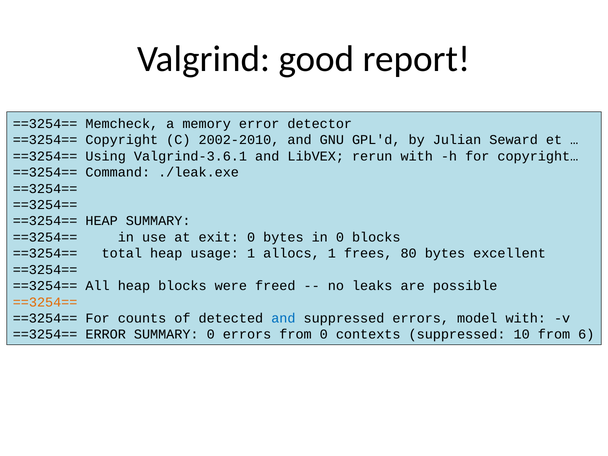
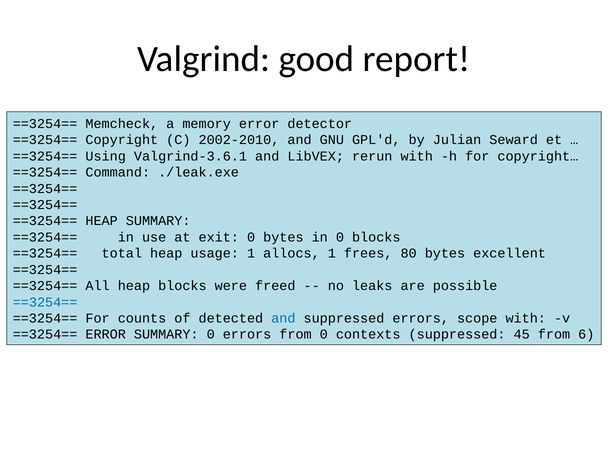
==3254== colour: orange -> blue (45, 302)
model: model -> scope (477, 318)
10: 10 -> 45 (522, 334)
